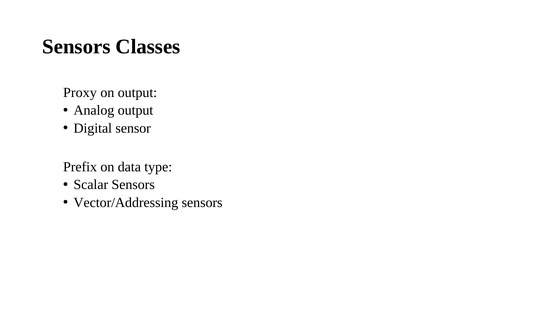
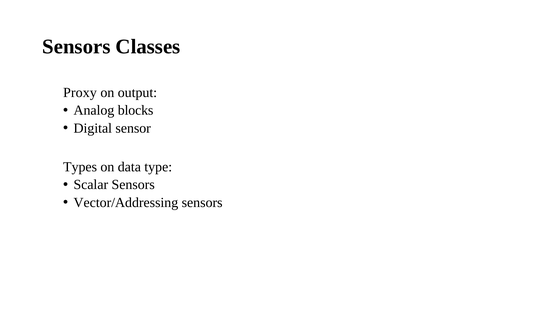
Analog output: output -> blocks (136, 110)
Prefix: Prefix -> Types (80, 167)
